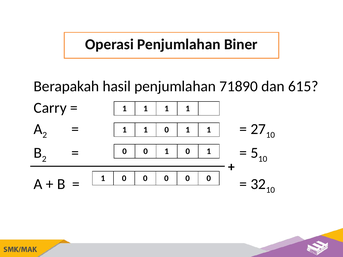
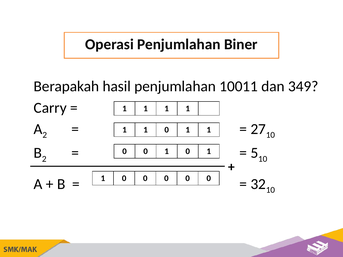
71890: 71890 -> 10011 (239, 86)
615: 615 -> 349 (303, 86)
